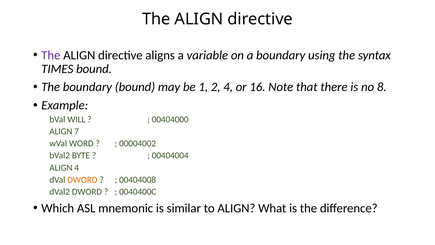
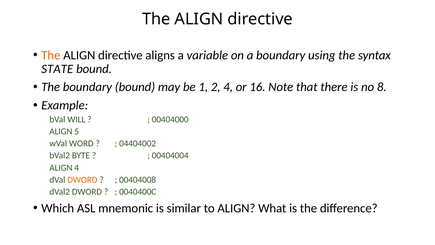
The colour: purple -> orange (51, 55)
TIMES: TIMES -> STATE (57, 69)
7: 7 -> 5 (77, 131)
00004002: 00004002 -> 04404002 (138, 143)
